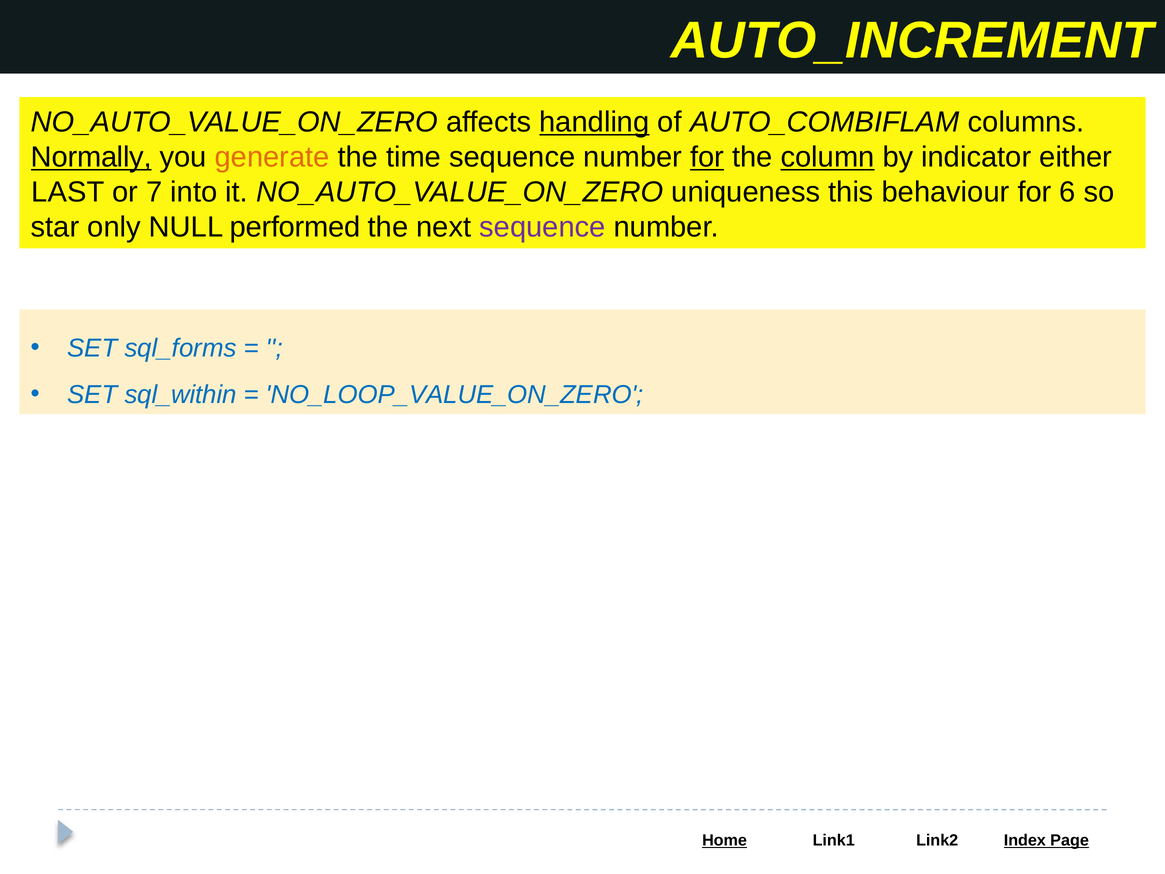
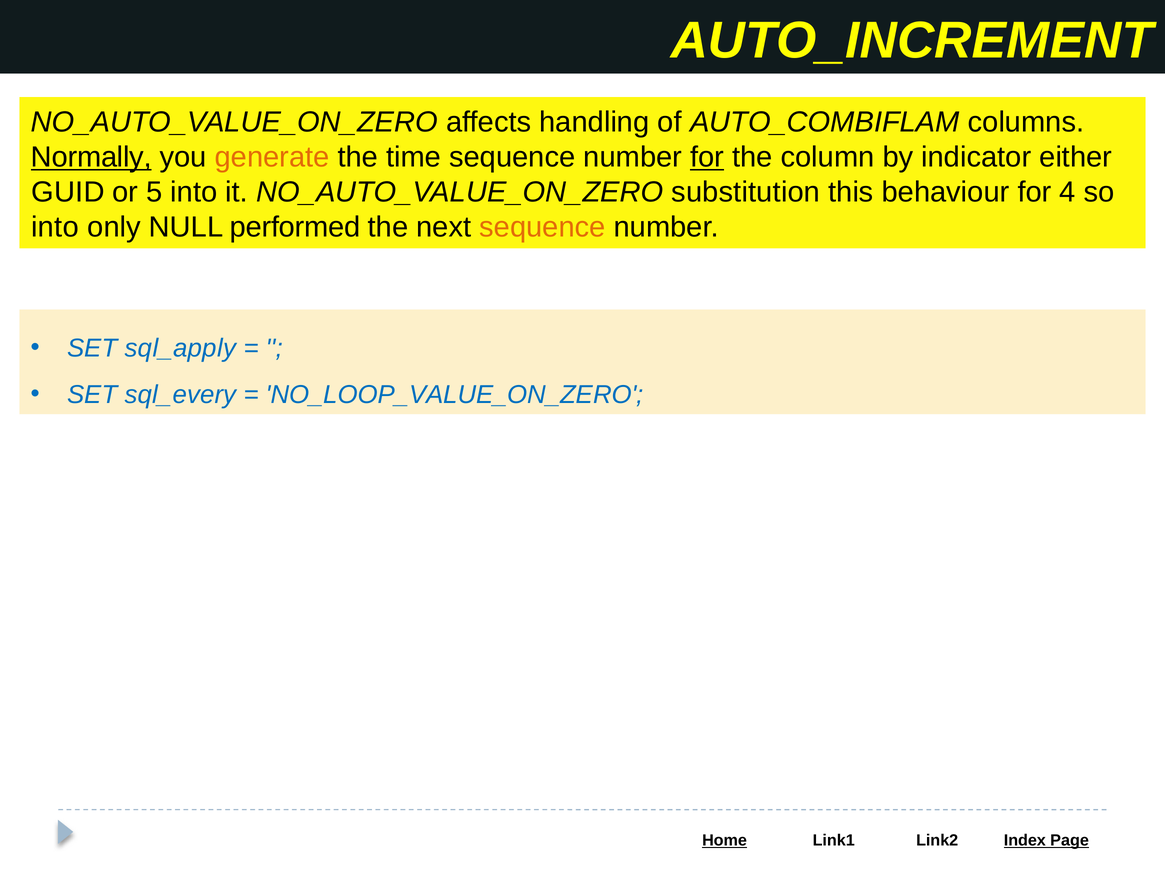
handling underline: present -> none (594, 122)
column underline: present -> none (828, 157)
LAST: LAST -> GUID (68, 192)
7: 7 -> 5 (154, 192)
uniqueness: uniqueness -> substitution (746, 192)
6: 6 -> 4 (1068, 192)
star: star -> into (55, 227)
sequence colour: purple -> orange (542, 227)
sql_forms: sql_forms -> sql_apply (180, 348)
sql_within: sql_within -> sql_every (180, 395)
